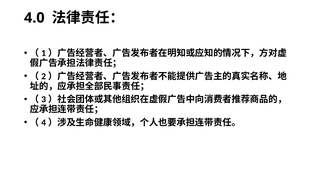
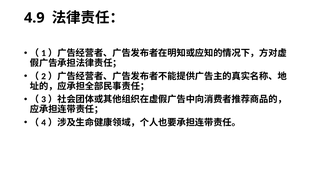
4.0: 4.0 -> 4.9 (34, 18)
